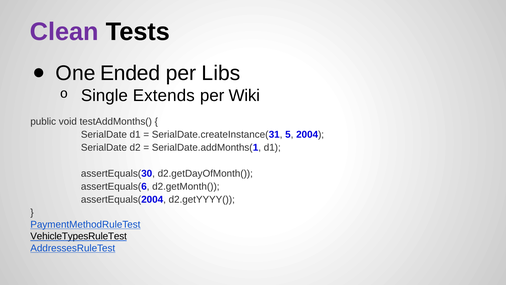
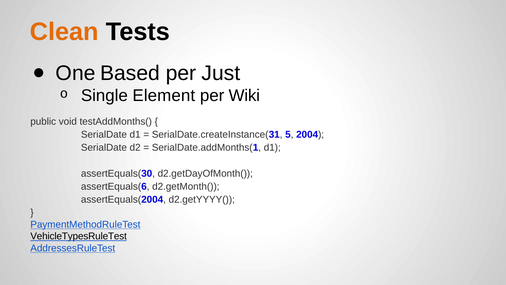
Clean colour: purple -> orange (64, 32)
Ended: Ended -> Based (130, 73)
Libs: Libs -> Just (221, 73)
Extends: Extends -> Element (164, 95)
